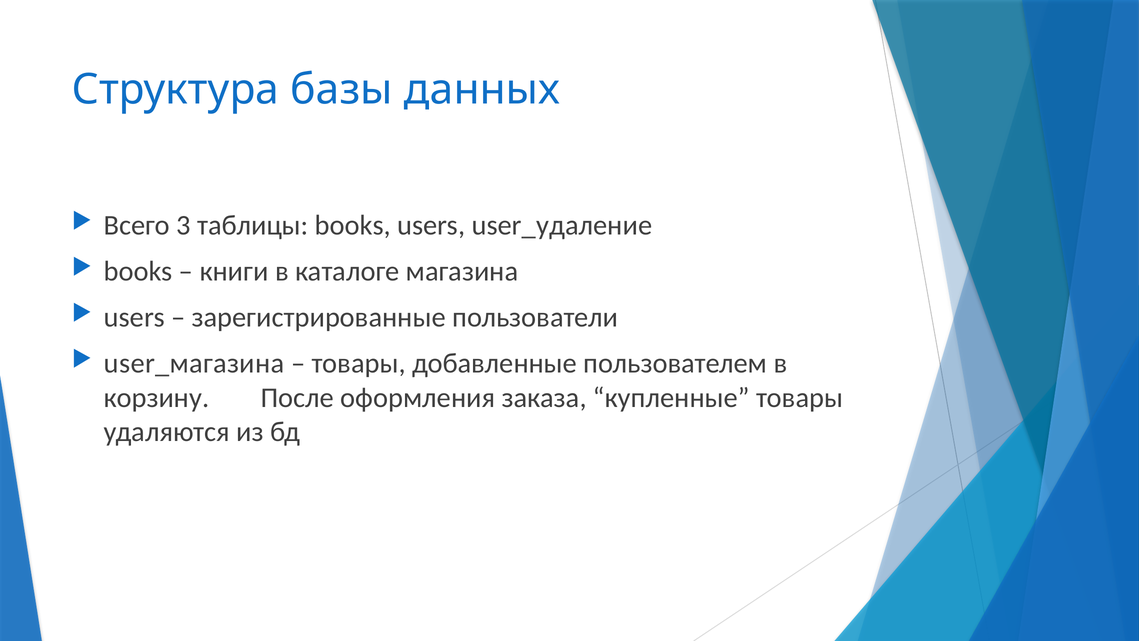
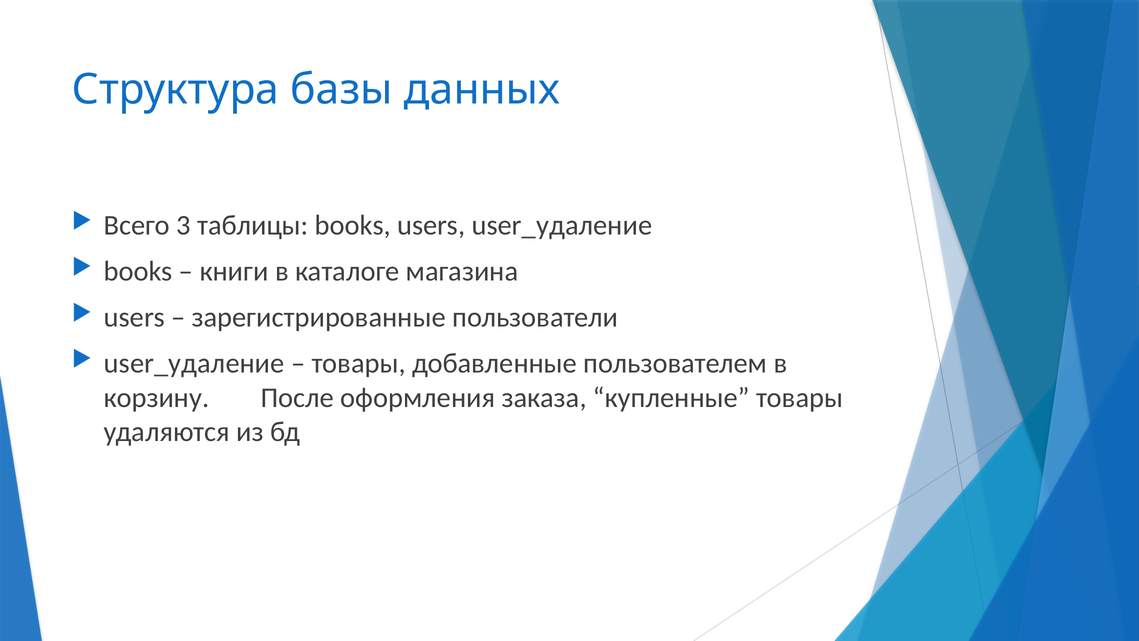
user_магазина: user_магазина -> user_удаление (194, 363)
